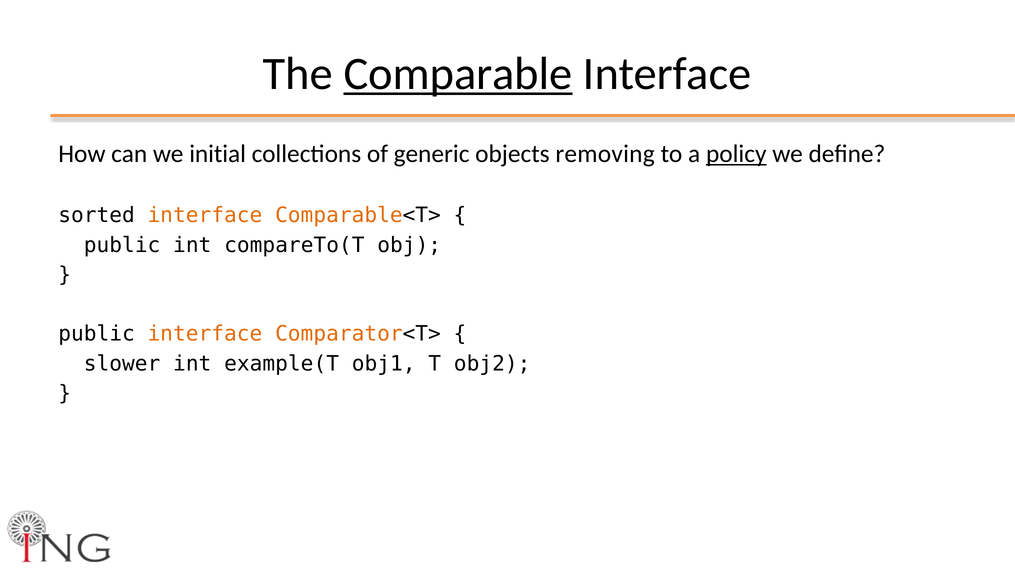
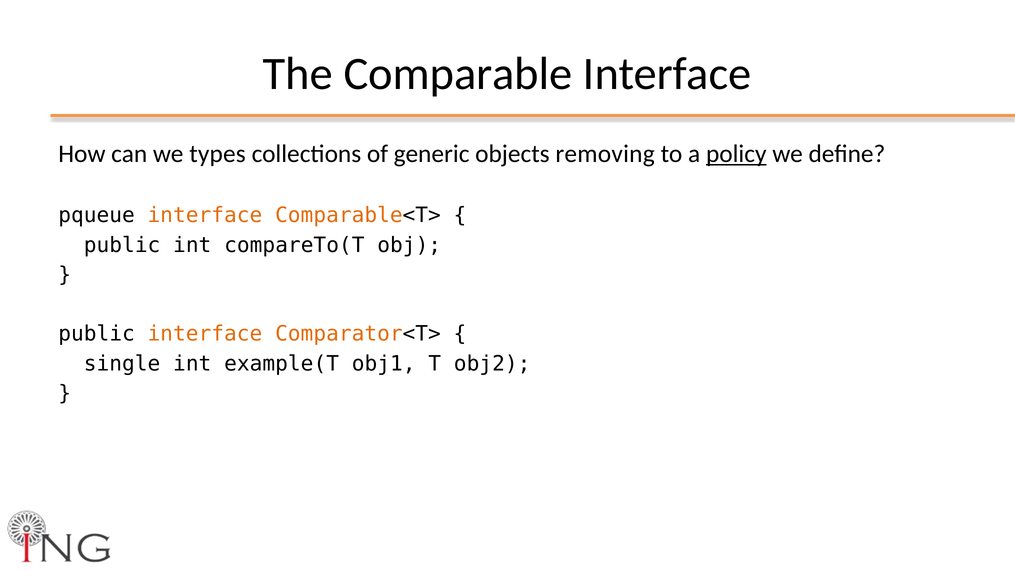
Comparable underline: present -> none (458, 74)
initial: initial -> types (217, 154)
sorted: sorted -> pqueue (97, 215)
slower: slower -> single (122, 364)
